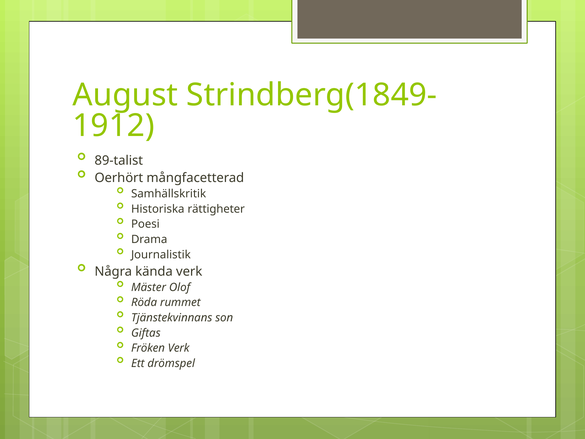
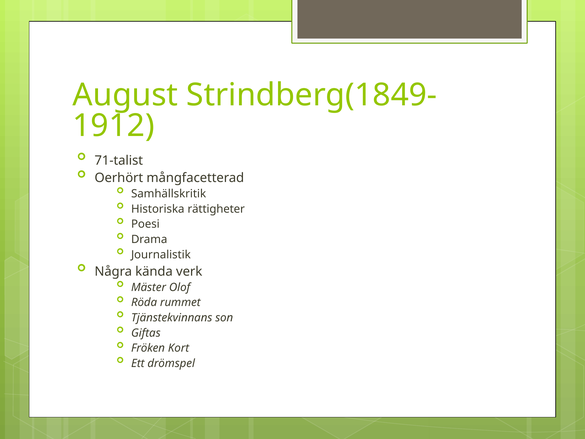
89-talist: 89-talist -> 71-talist (119, 160)
Fröken Verk: Verk -> Kort (179, 348)
